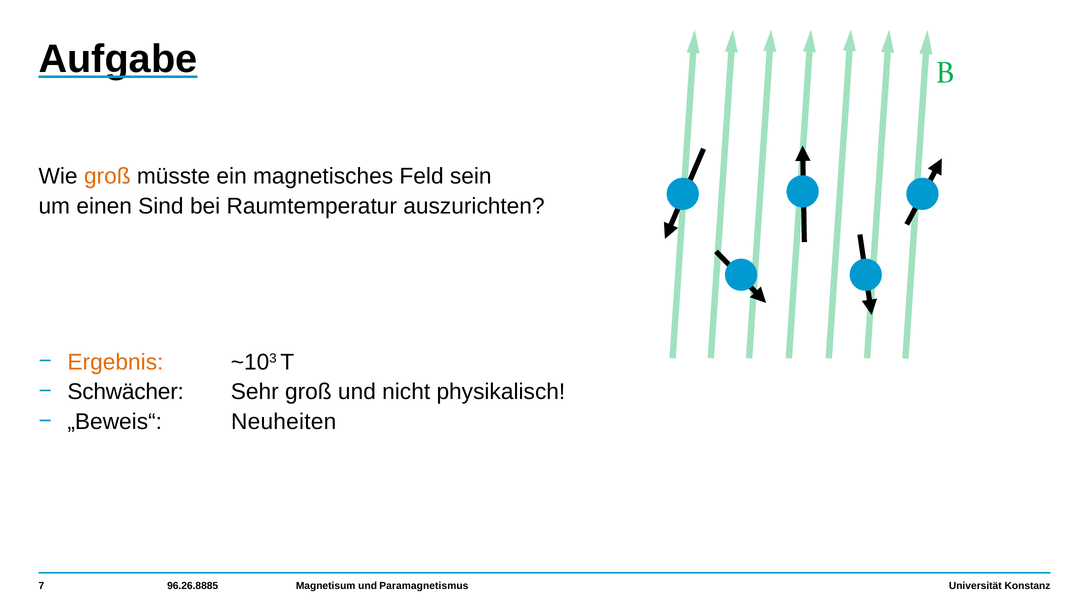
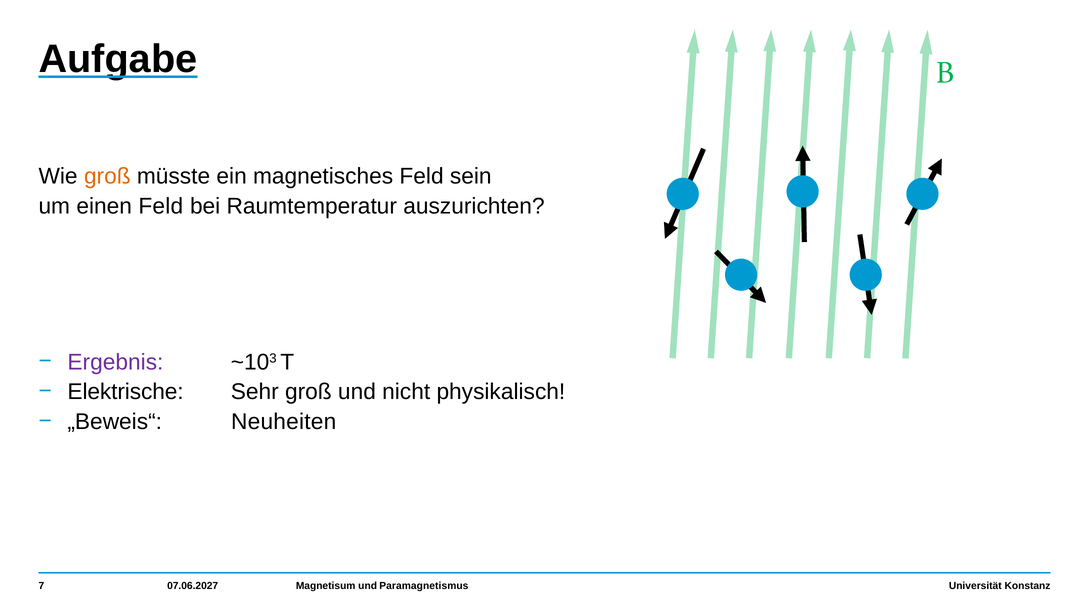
einen Sind: Sind -> Feld (161, 206)
Ergebnis colour: orange -> purple (115, 362)
Schwächer: Schwächer -> Elektrische (126, 392)
96.26.8885: 96.26.8885 -> 07.06.2027 (193, 585)
